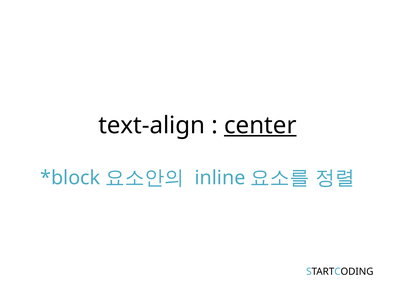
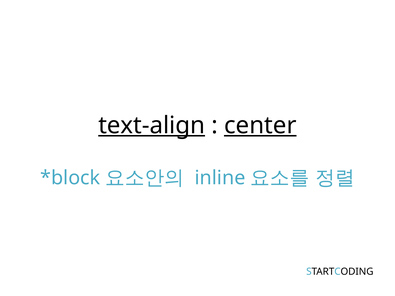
text-align underline: none -> present (152, 125)
